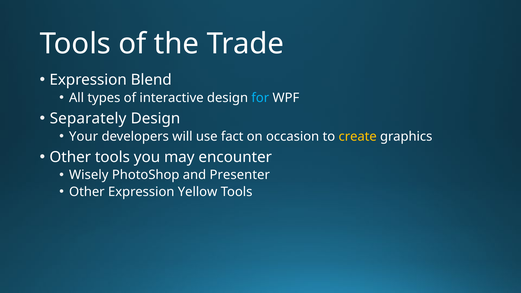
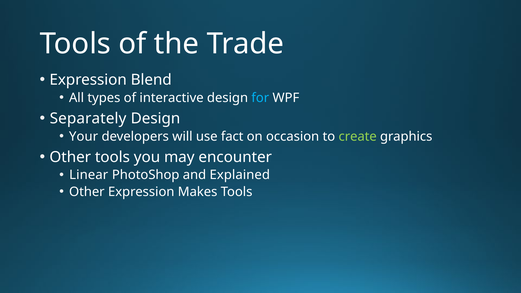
create colour: yellow -> light green (358, 136)
Wisely: Wisely -> Linear (89, 175)
Presenter: Presenter -> Explained (240, 175)
Yellow: Yellow -> Makes (198, 192)
